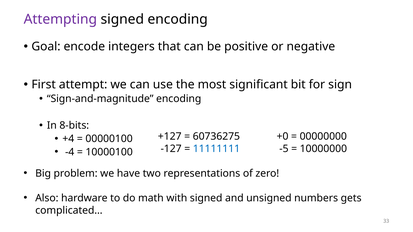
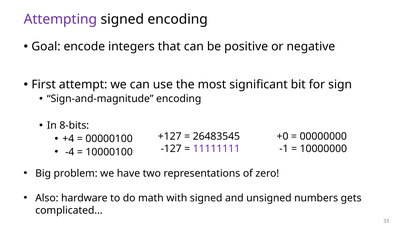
60736275: 60736275 -> 26483545 (216, 137)
11111111 colour: blue -> purple (216, 149)
-5: -5 -> -1 (284, 149)
